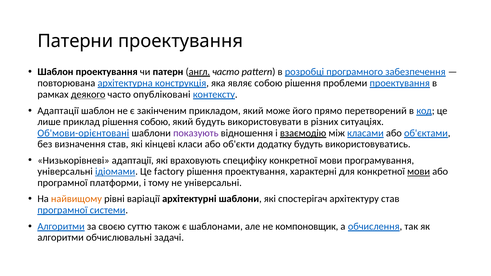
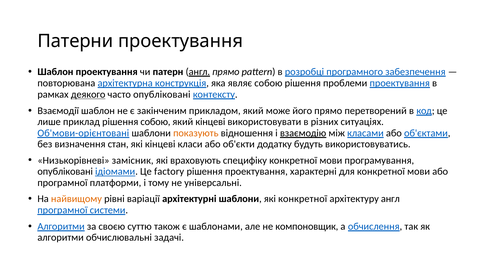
англ часто: часто -> прямо (226, 72)
Адаптації: Адаптації -> Взаємодії (58, 111)
який будуть: будуть -> кінцеві (210, 122)
показують colour: purple -> orange (196, 133)
визначення став: став -> стан (118, 144)
Низькорівневі адаптації: адаптації -> замісник (133, 160)
універсальні: універсальні -> опубліковані (65, 172)
мови underline: present -> none (419, 172)
які спостерігач: спостерігач -> конкретної (303, 199)
архітектуру став: став -> англ (390, 199)
